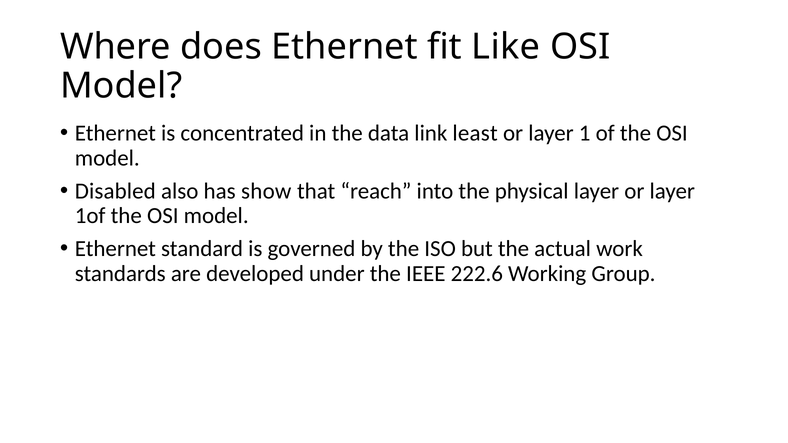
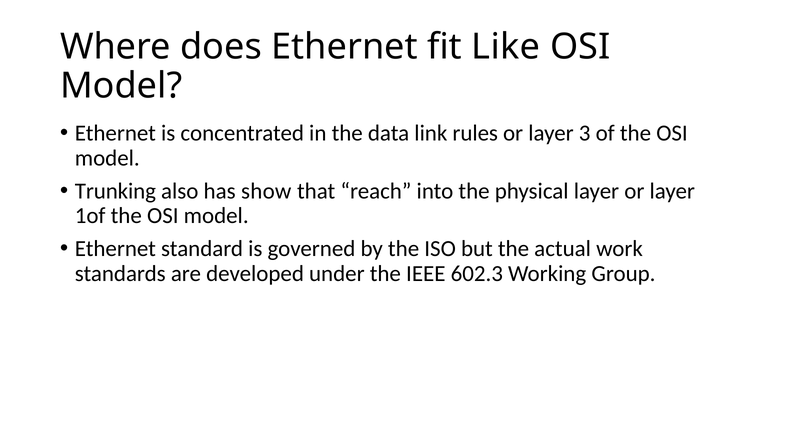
least: least -> rules (475, 133)
1: 1 -> 3 (585, 133)
Disabled: Disabled -> Trunking (115, 191)
222.6: 222.6 -> 602.3 (477, 274)
